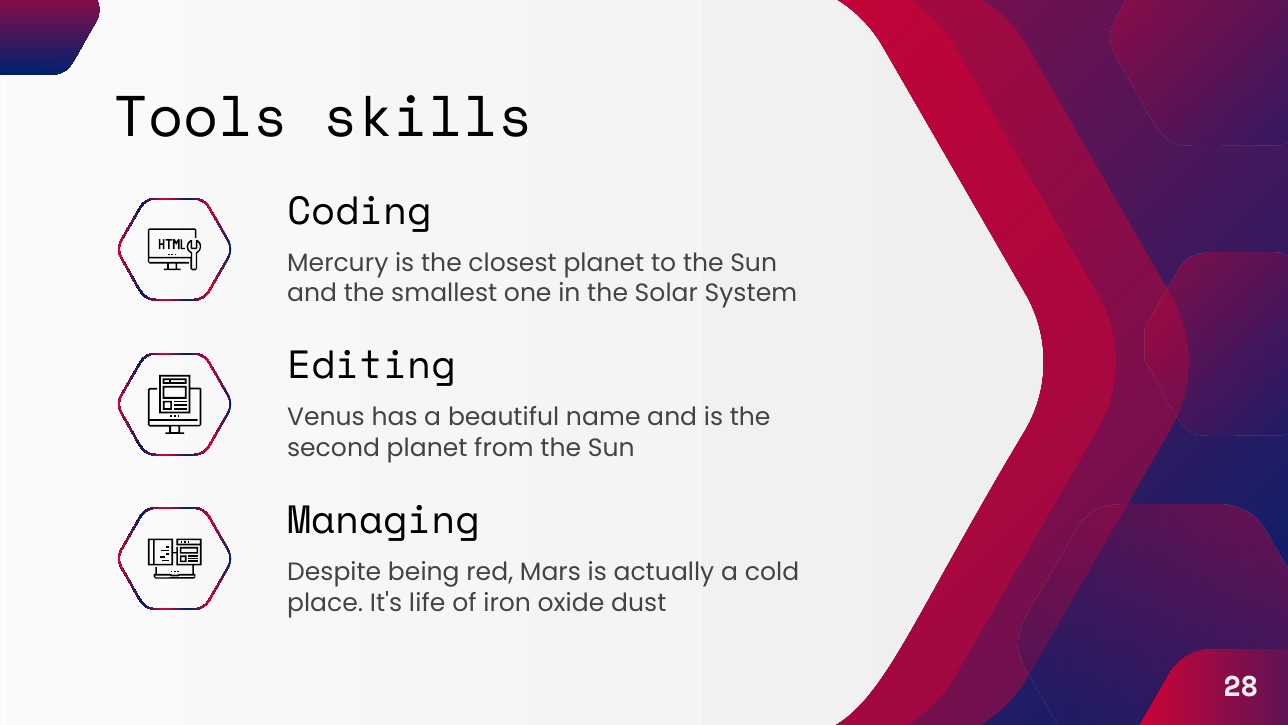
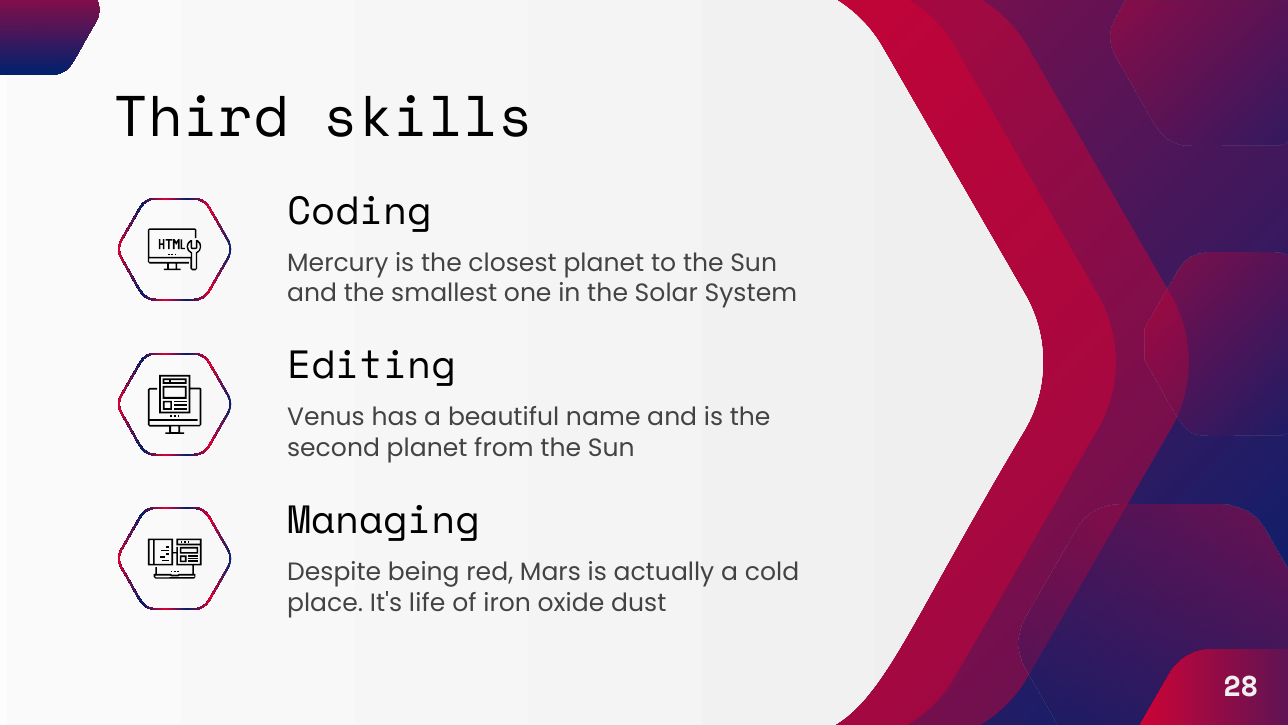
Tools: Tools -> Third (201, 118)
